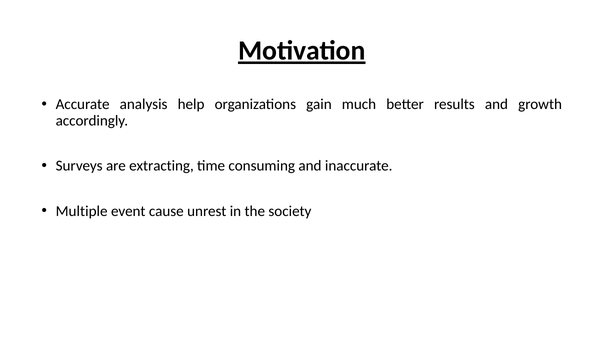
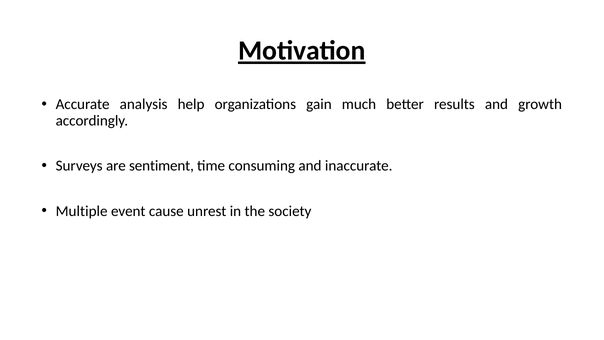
extracting: extracting -> sentiment (162, 166)
